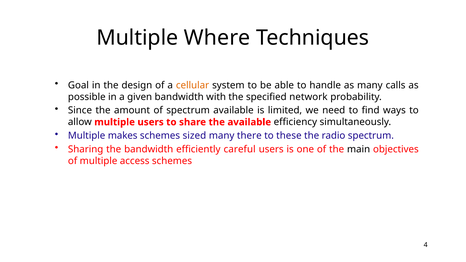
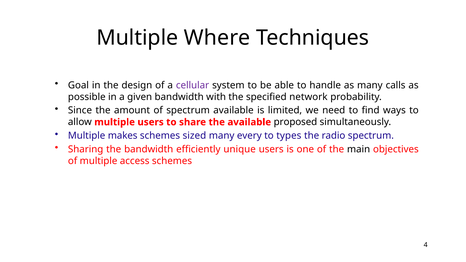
cellular colour: orange -> purple (193, 85)
efficiency: efficiency -> proposed (295, 122)
there: there -> every (249, 136)
these: these -> types (289, 136)
careful: careful -> unique (240, 149)
